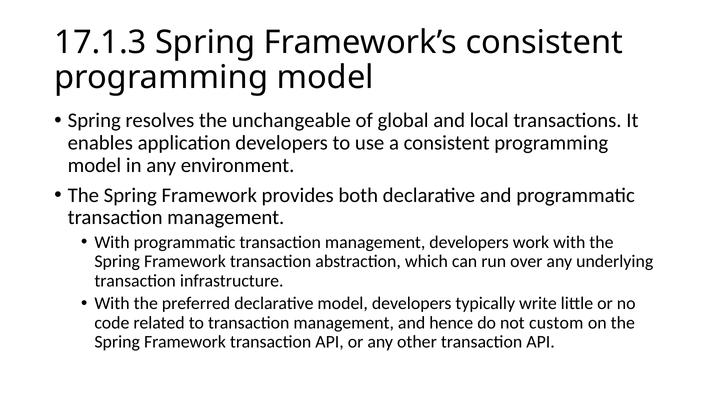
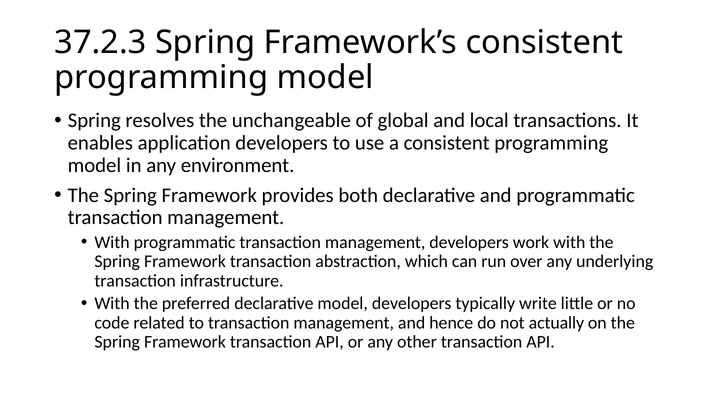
17.1.3: 17.1.3 -> 37.2.3 (100, 42)
custom: custom -> actually (556, 323)
